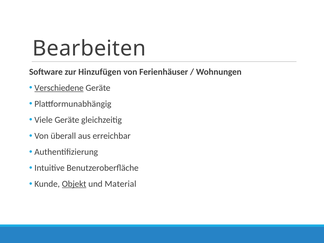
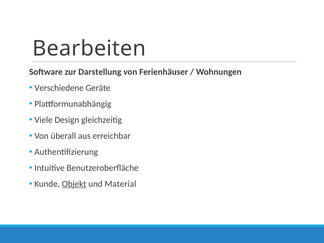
Hinzufügen: Hinzufügen -> Darstellung (100, 72)
Verschiedene underline: present -> none (59, 88)
Viele Geräte: Geräte -> Design (67, 120)
